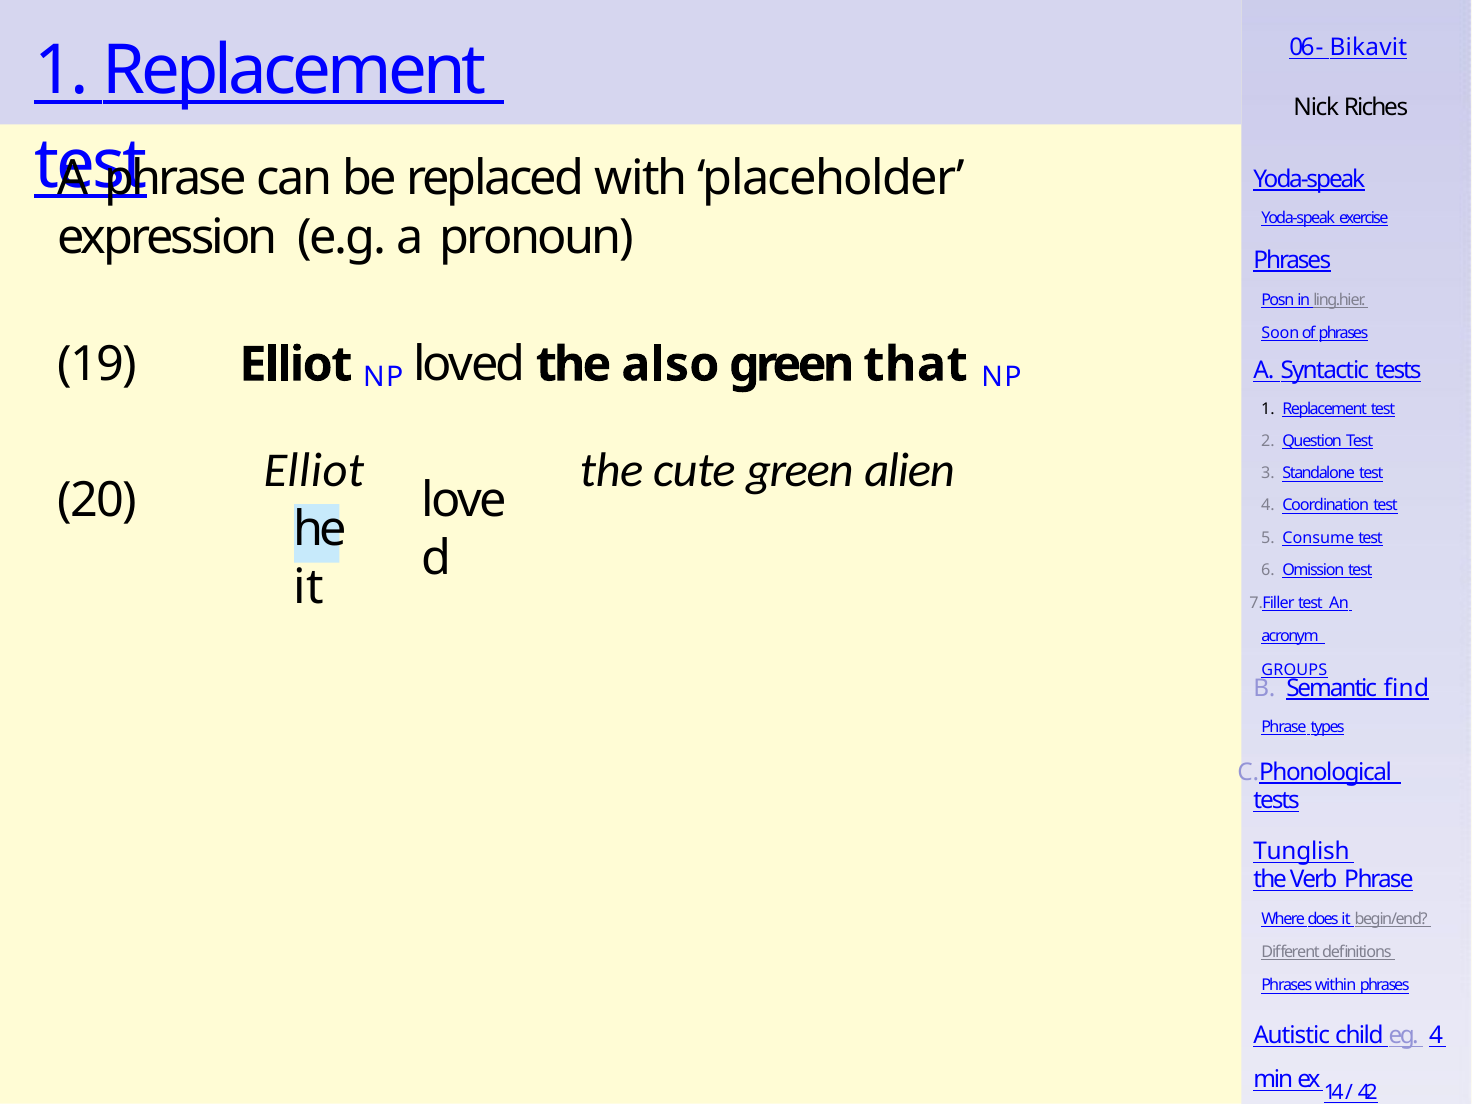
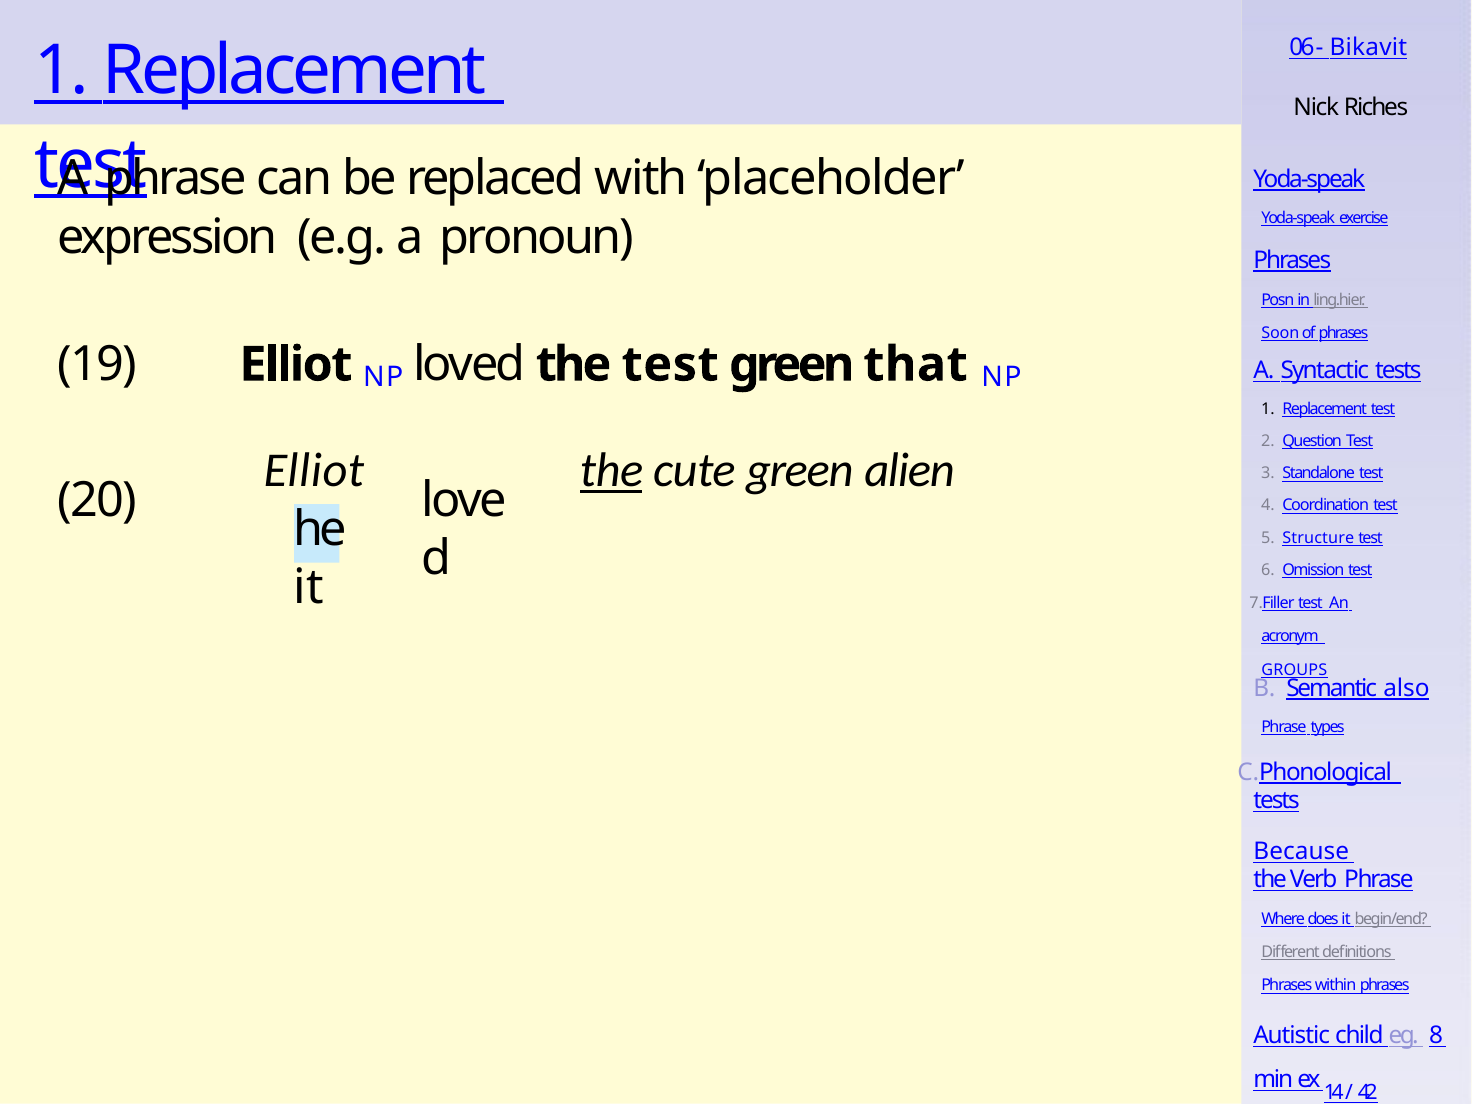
the also: also -> test (670, 365)
the underline: none -> present (612, 471)
Consume: Consume -> Structure (1318, 538)
find: find -> also (1406, 688)
Tunglish: Tunglish -> Because (1301, 852)
eg 4: 4 -> 8 (1436, 1036)
